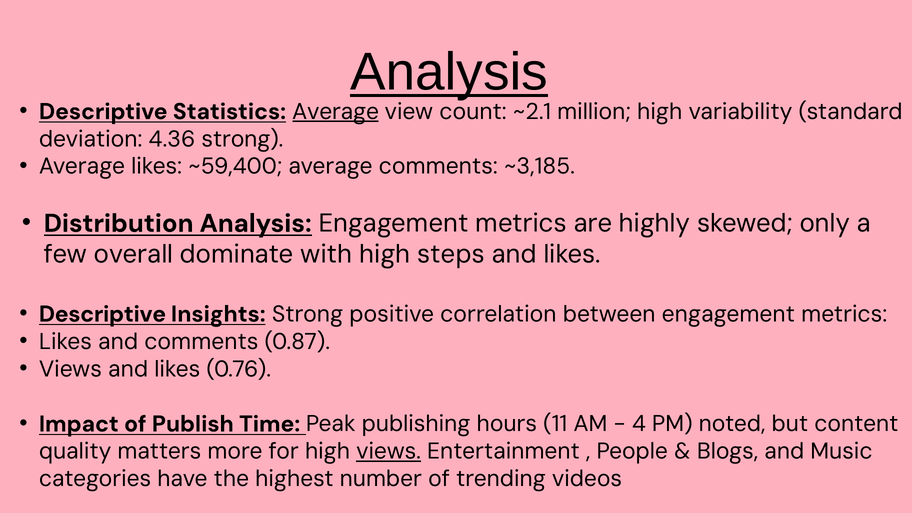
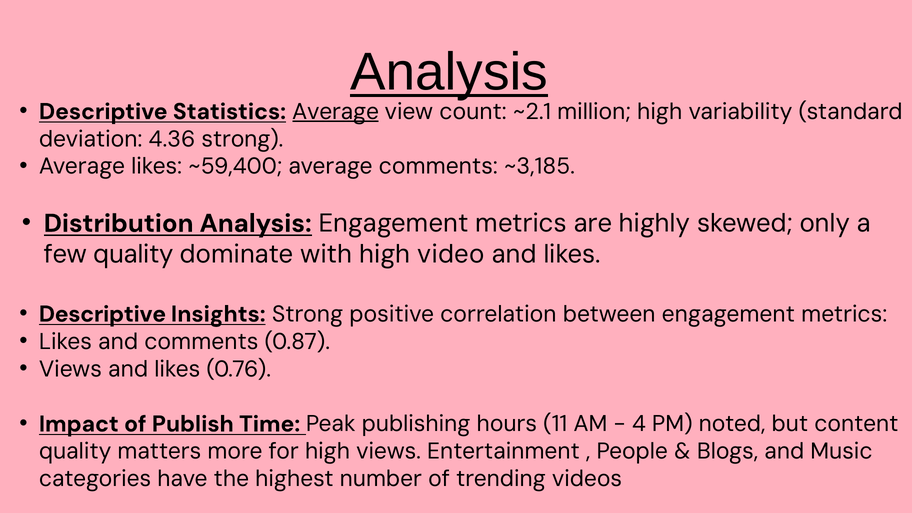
few overall: overall -> quality (134, 254)
steps: steps -> video (451, 254)
views underline: present -> none (389, 451)
